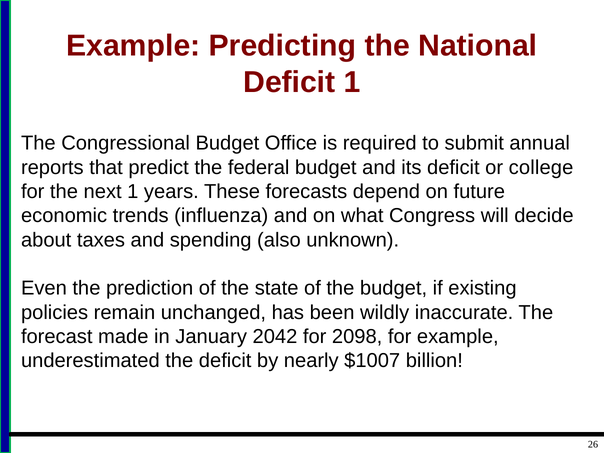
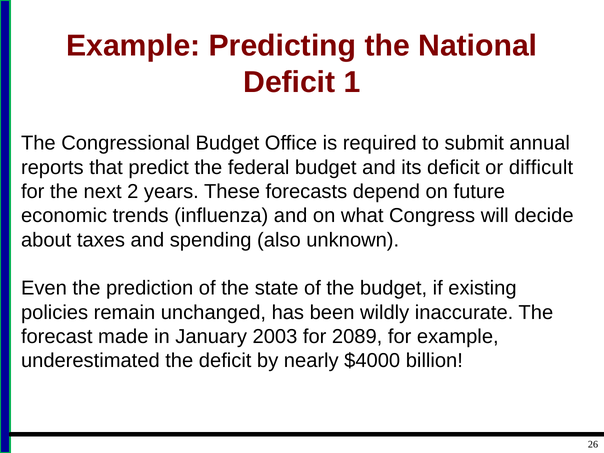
college: college -> difficult (541, 167)
next 1: 1 -> 2 (133, 192)
2042: 2042 -> 2003 (275, 337)
2098: 2098 -> 2089 (357, 337)
$1007: $1007 -> $4000 (372, 361)
